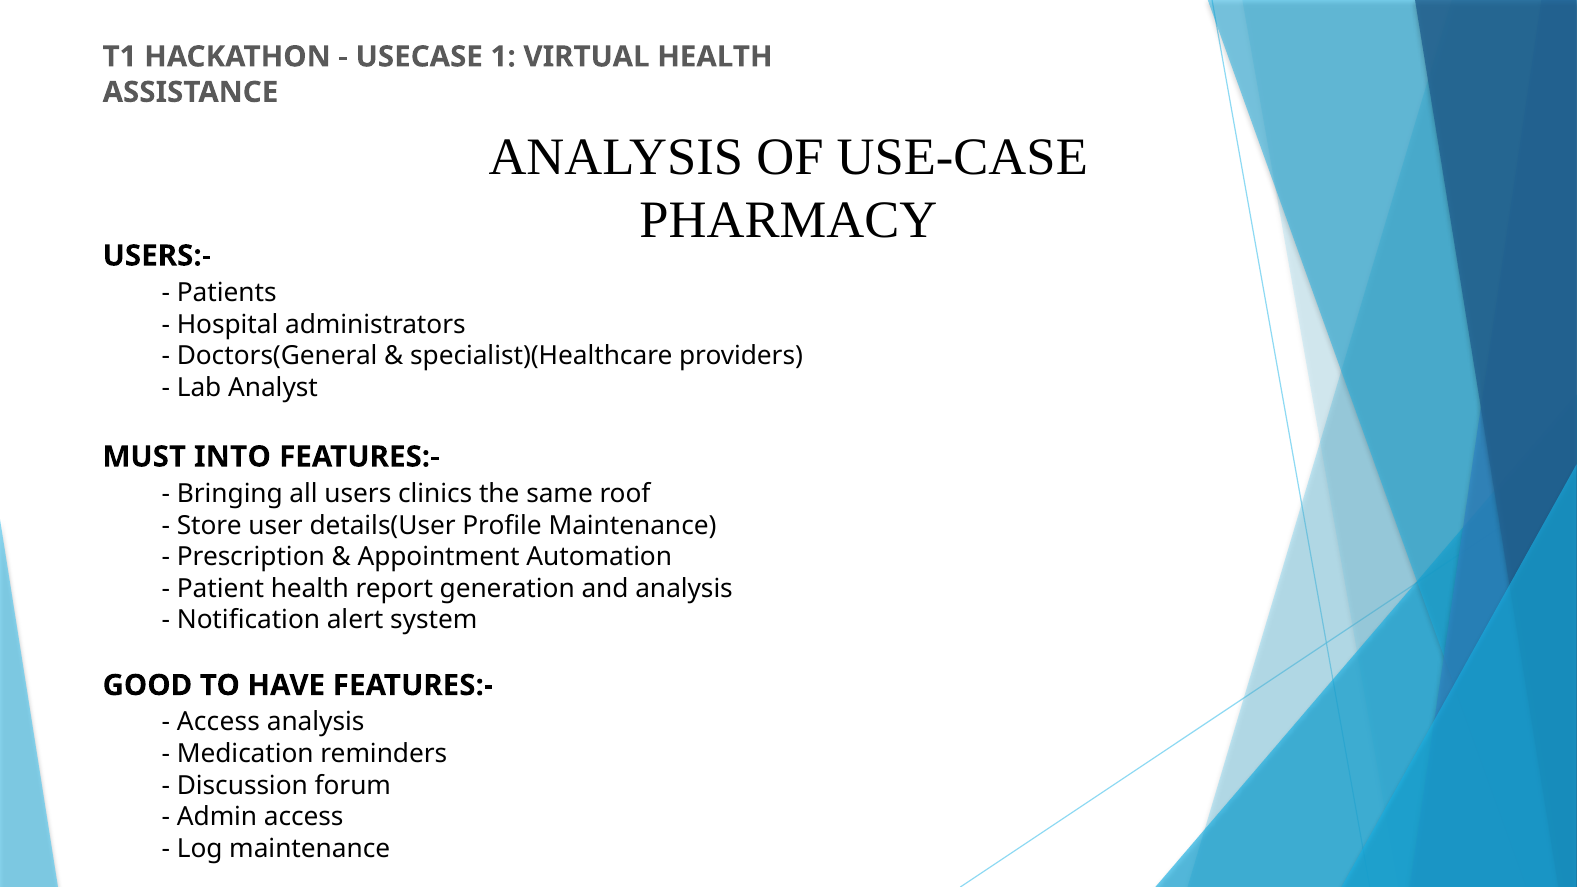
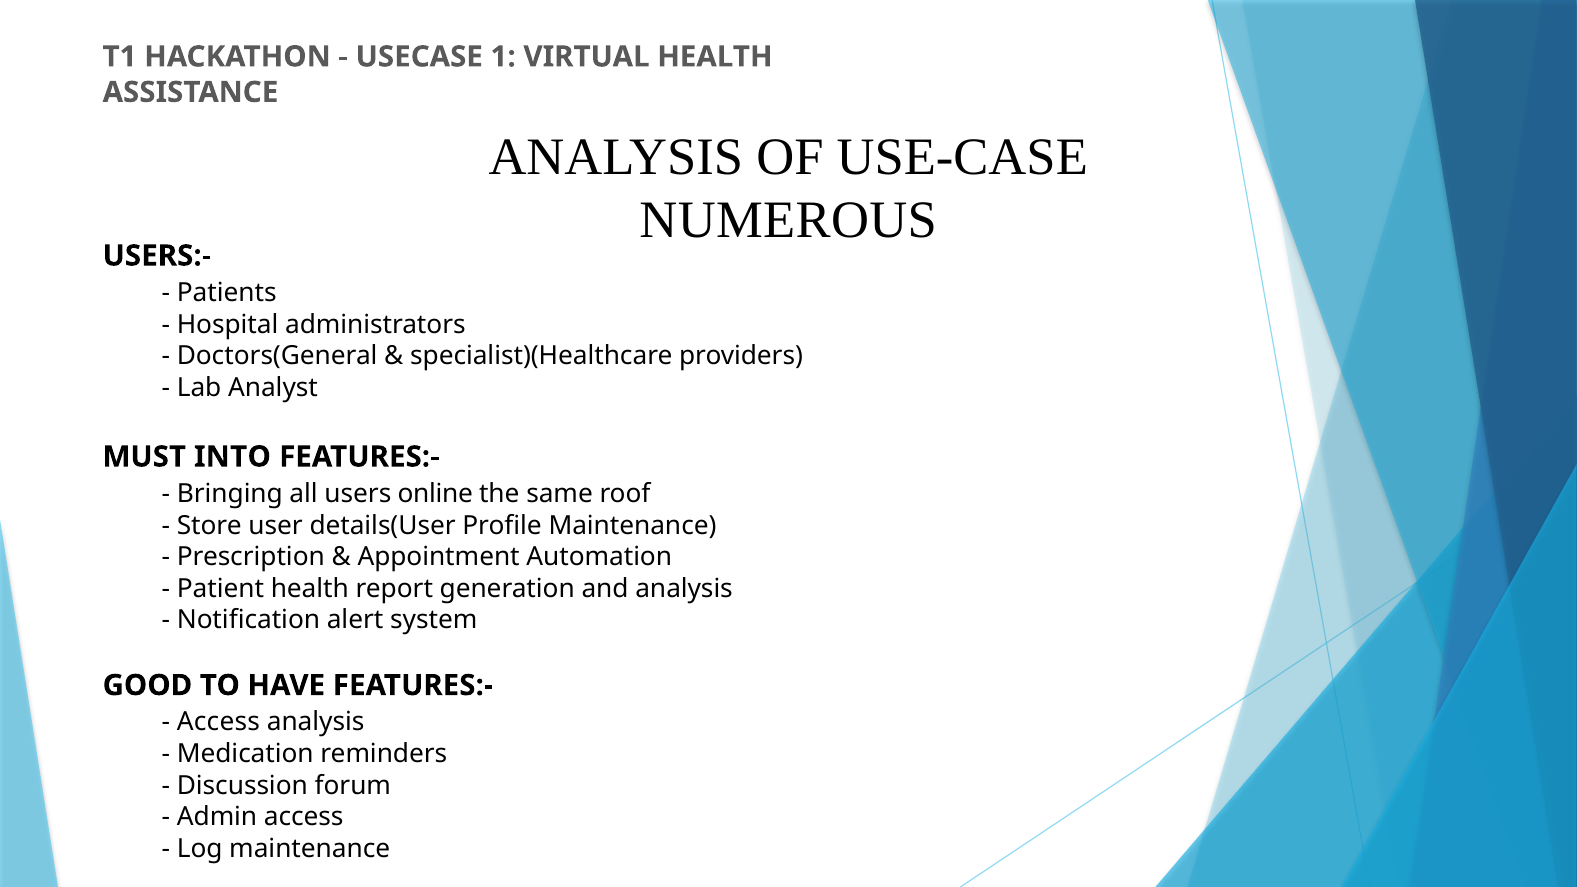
PHARMACY: PHARMACY -> NUMEROUS (788, 221)
clinics: clinics -> online (435, 493)
